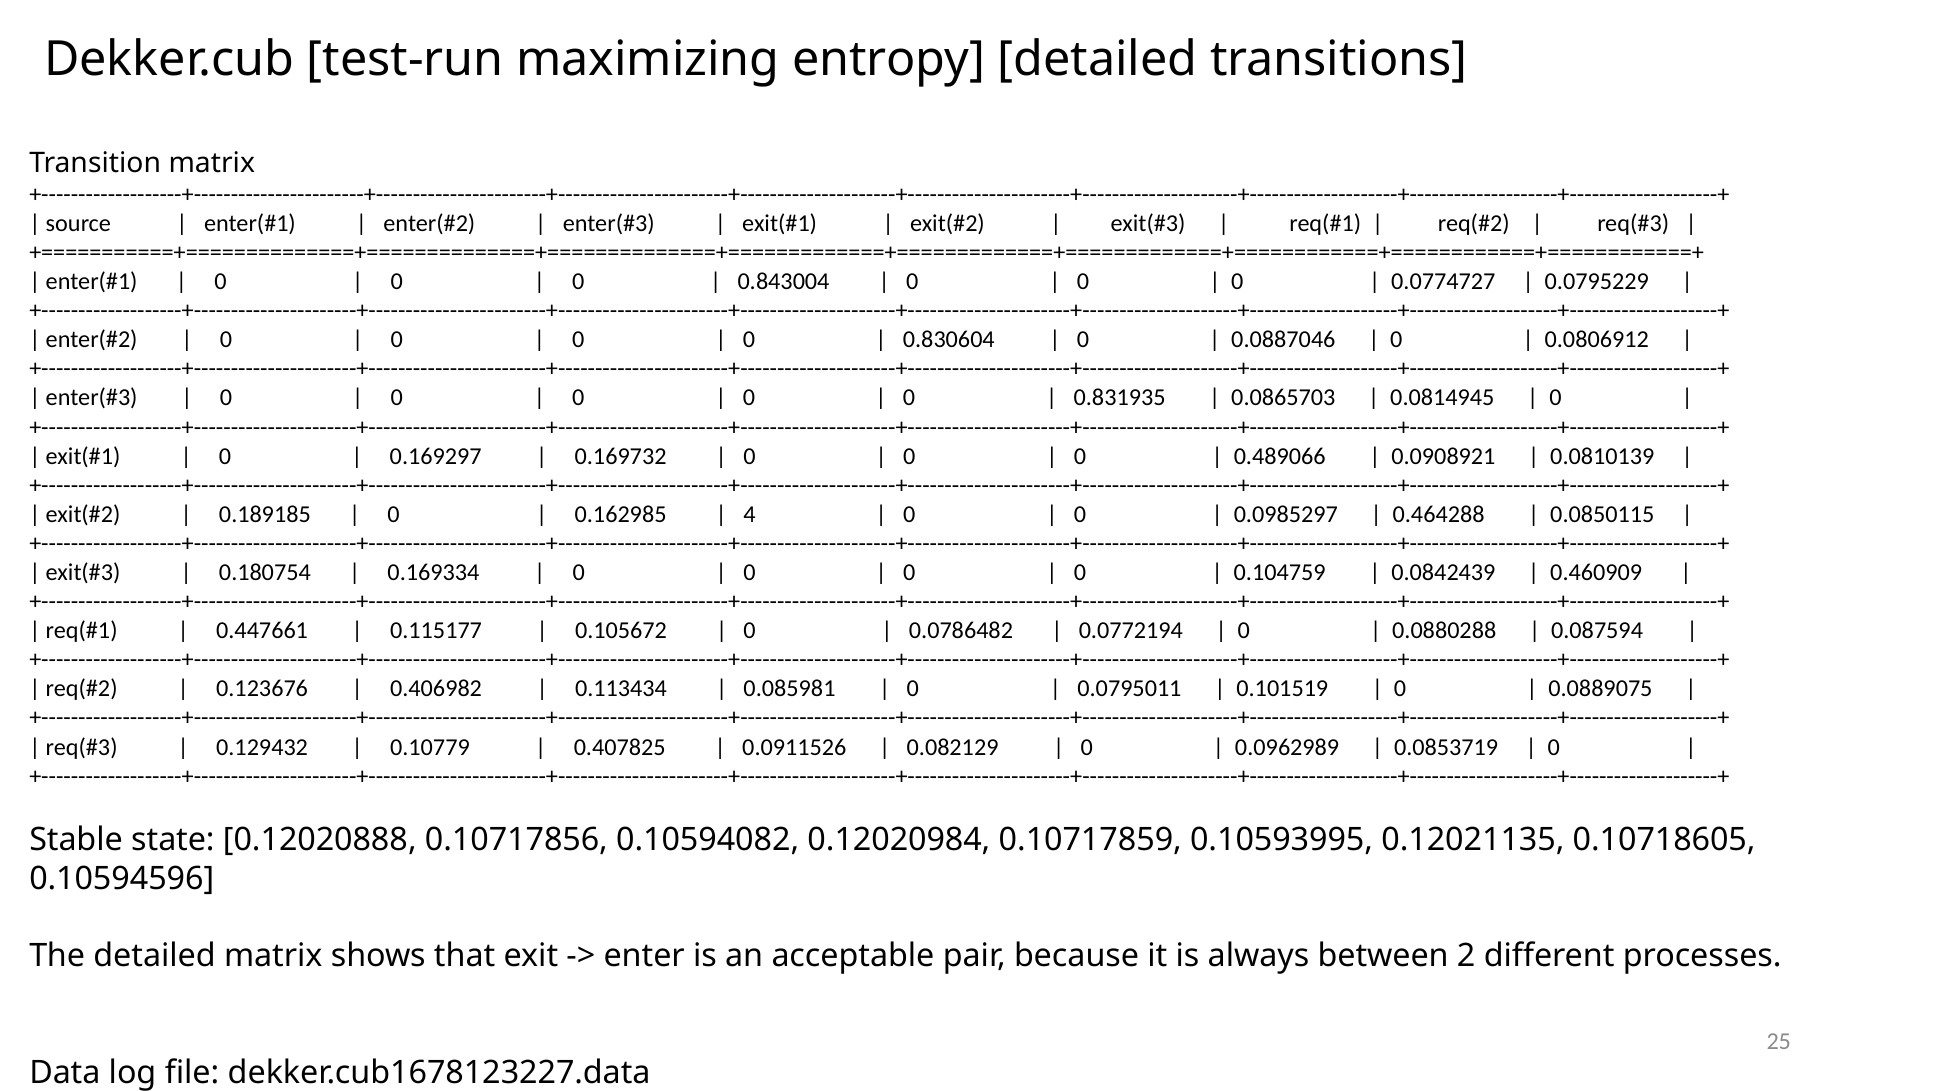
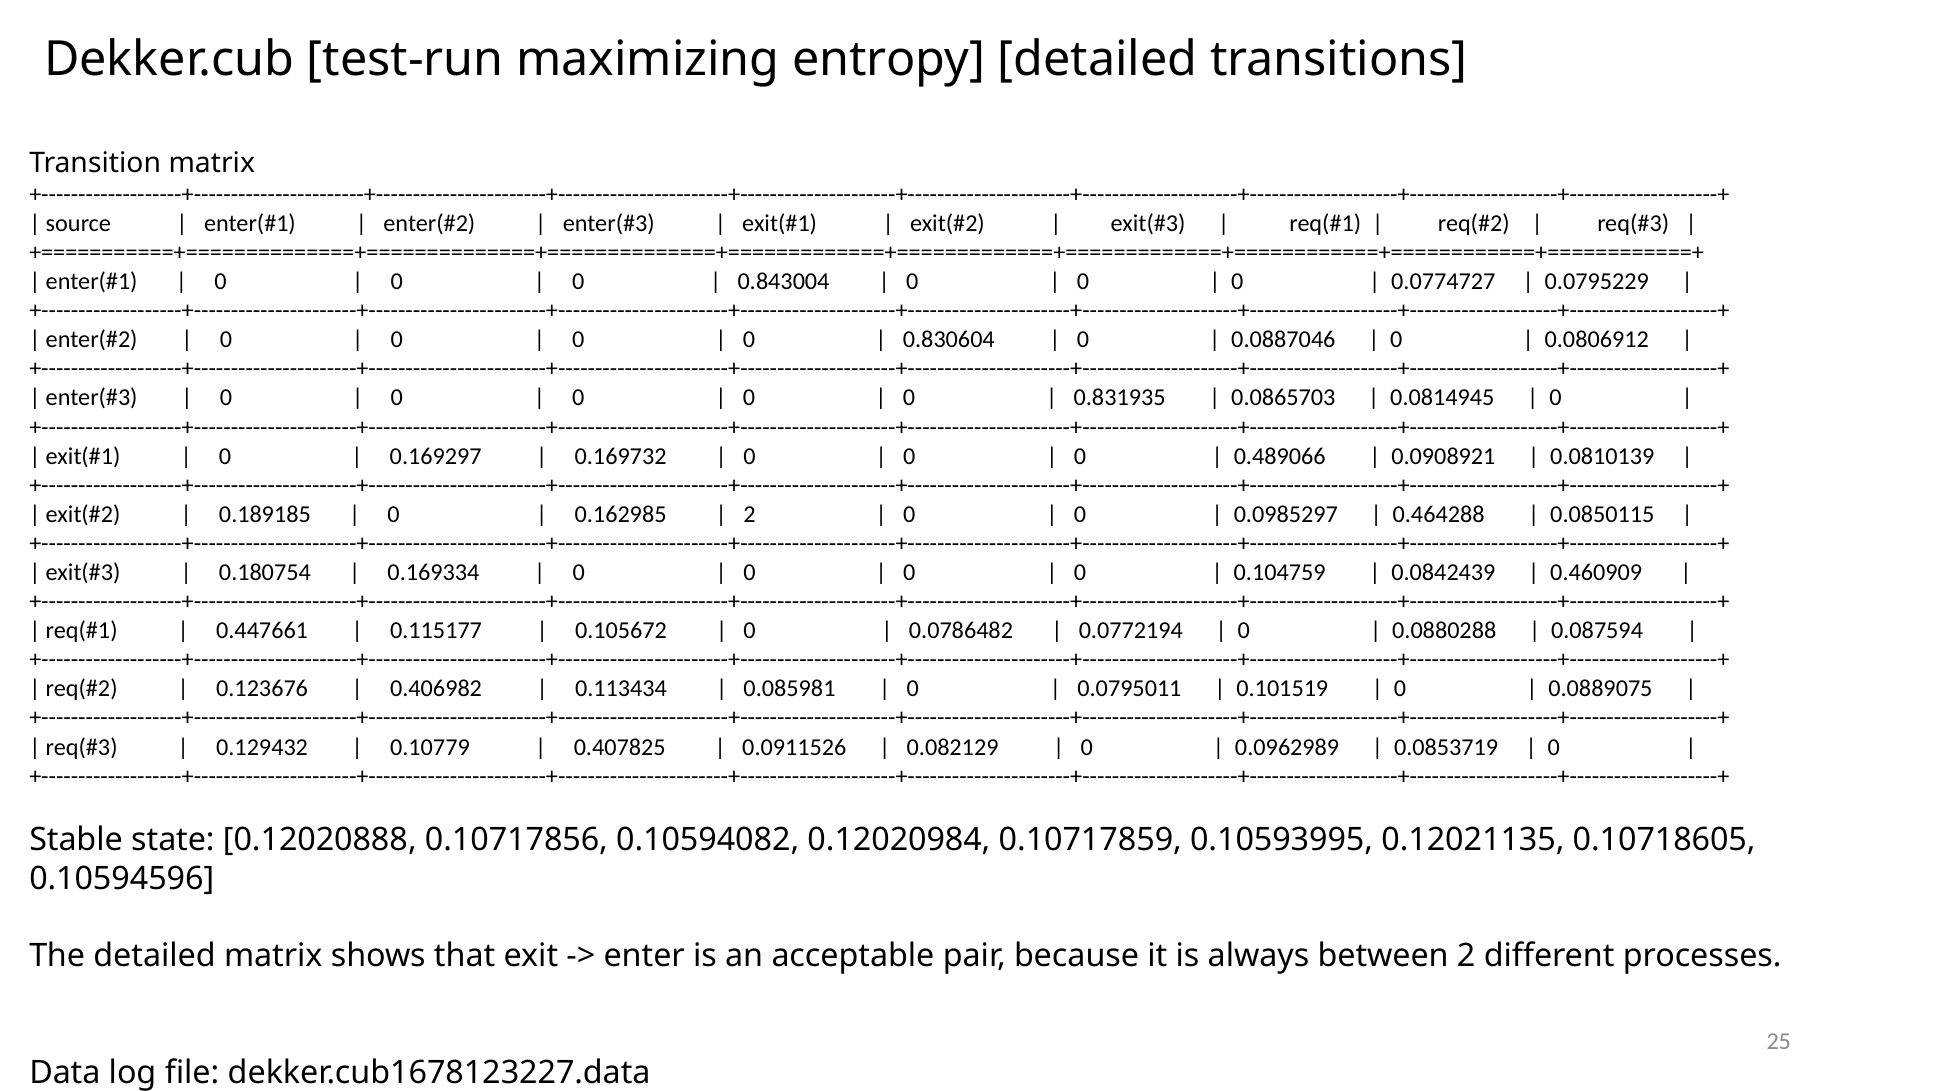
4: 4 -> 2 (749, 514)
